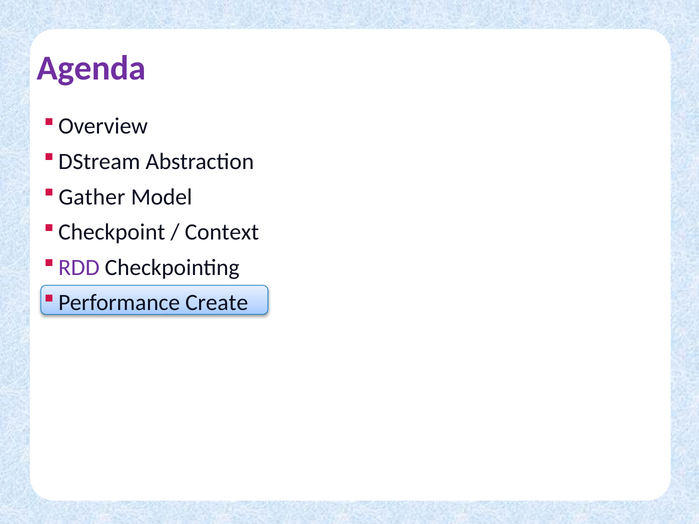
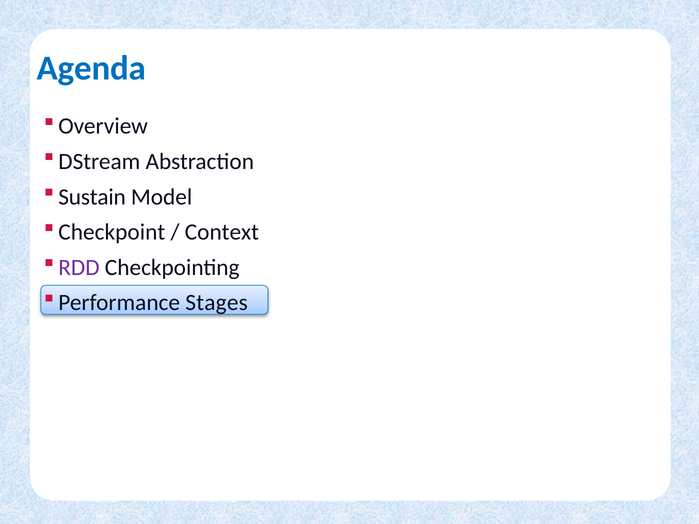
Agenda colour: purple -> blue (91, 68)
Gather: Gather -> Sustain (92, 197)
Create: Create -> Stages (217, 303)
